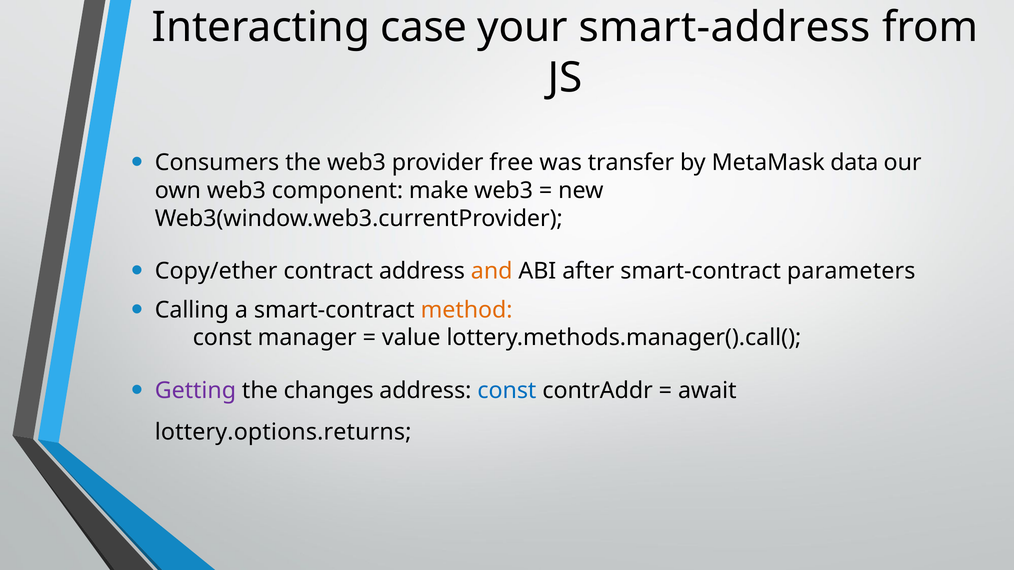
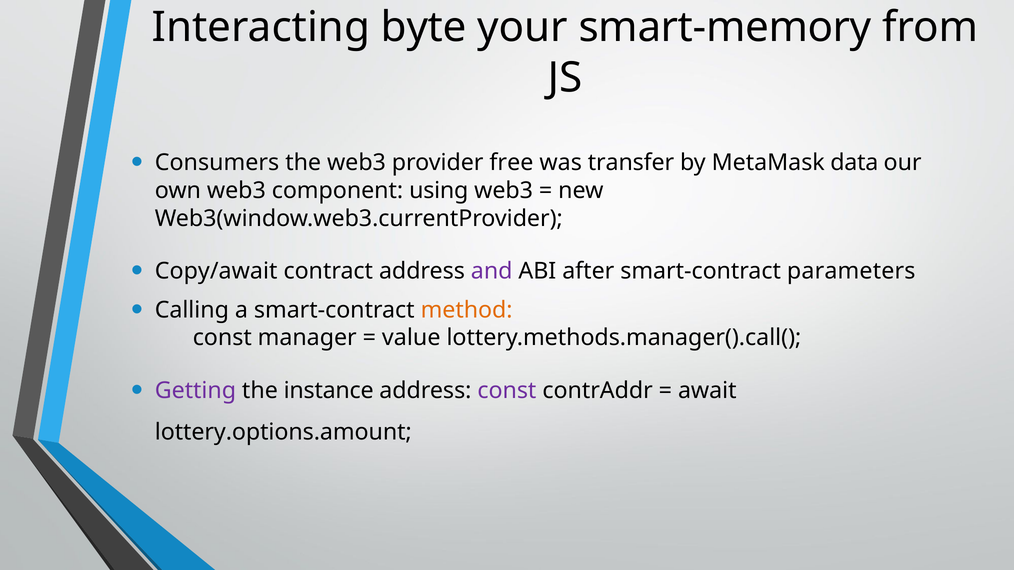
case: case -> byte (424, 27)
smart-address: smart-address -> smart-memory (725, 27)
make: make -> using (439, 191)
Copy/ether: Copy/ether -> Copy/await (216, 271)
and colour: orange -> purple (492, 271)
changes: changes -> instance (329, 391)
const colour: blue -> purple (507, 391)
lottery.options.returns: lottery.options.returns -> lottery.options.amount (283, 433)
